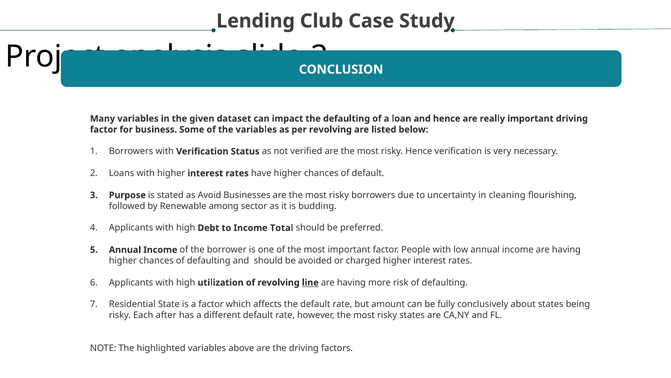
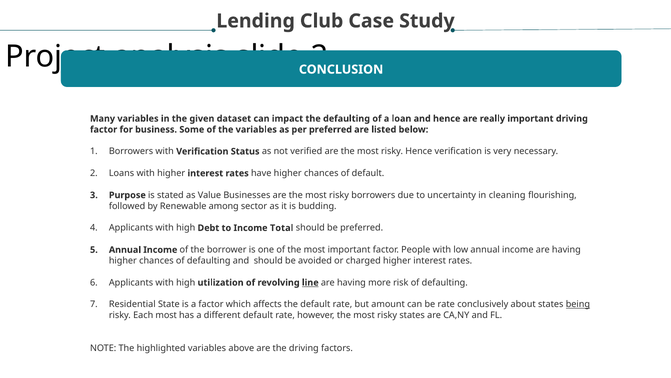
per revolving: revolving -> preferred (330, 129)
Avoid: Avoid -> Value (209, 195)
be fully: fully -> rate (446, 304)
being underline: none -> present (578, 304)
Each after: after -> most (166, 315)
